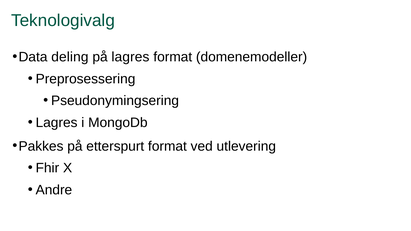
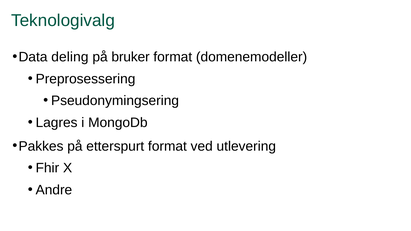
på lagres: lagres -> bruker (131, 57)
